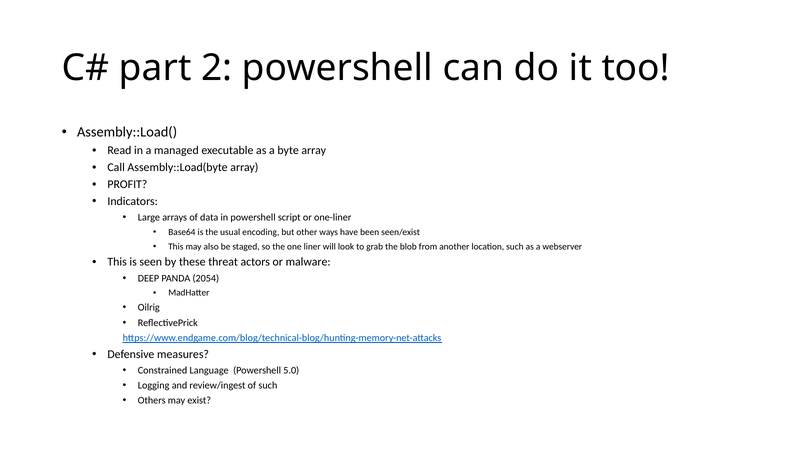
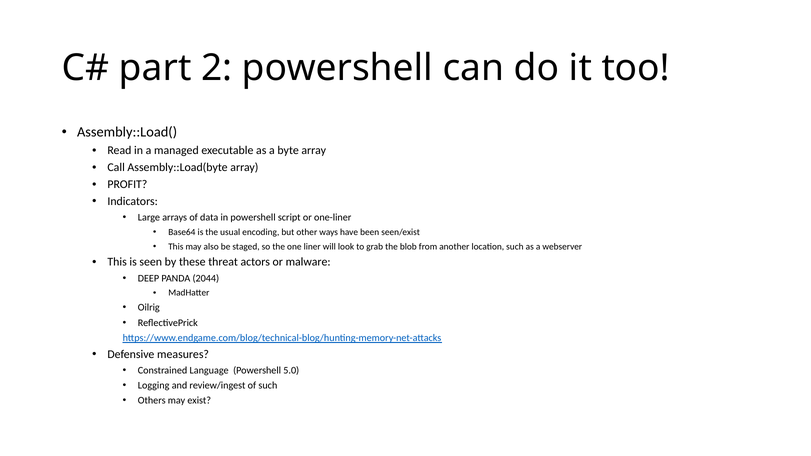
2054: 2054 -> 2044 (206, 278)
